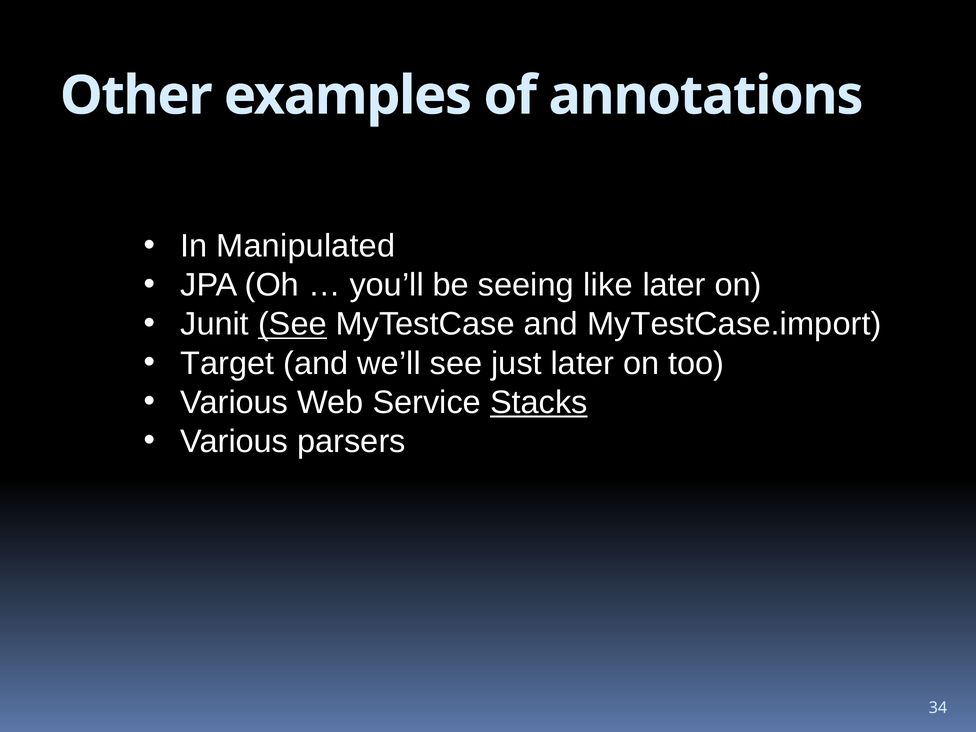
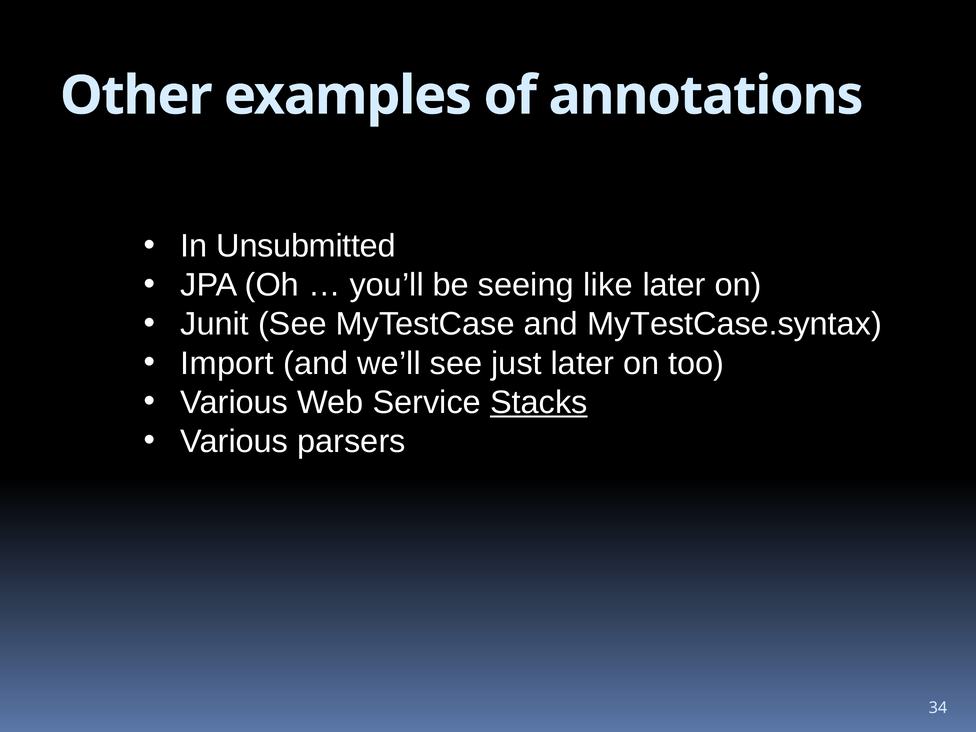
Manipulated: Manipulated -> Unsubmitted (306, 246)
See underline: present -> none (292, 324)
MyTestCase.import: MyTestCase.import -> MyTestCase.syntax (735, 324)
Target: Target -> Import (227, 363)
